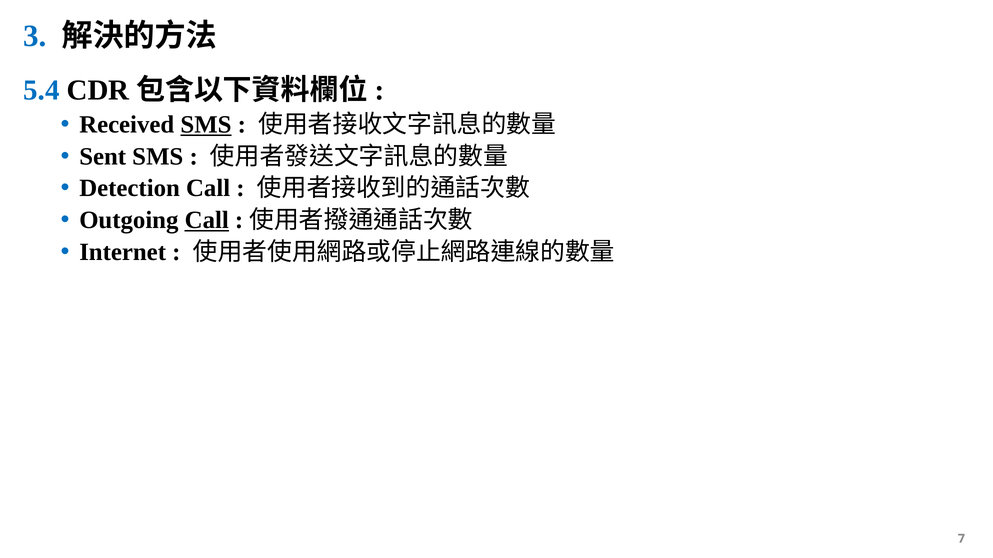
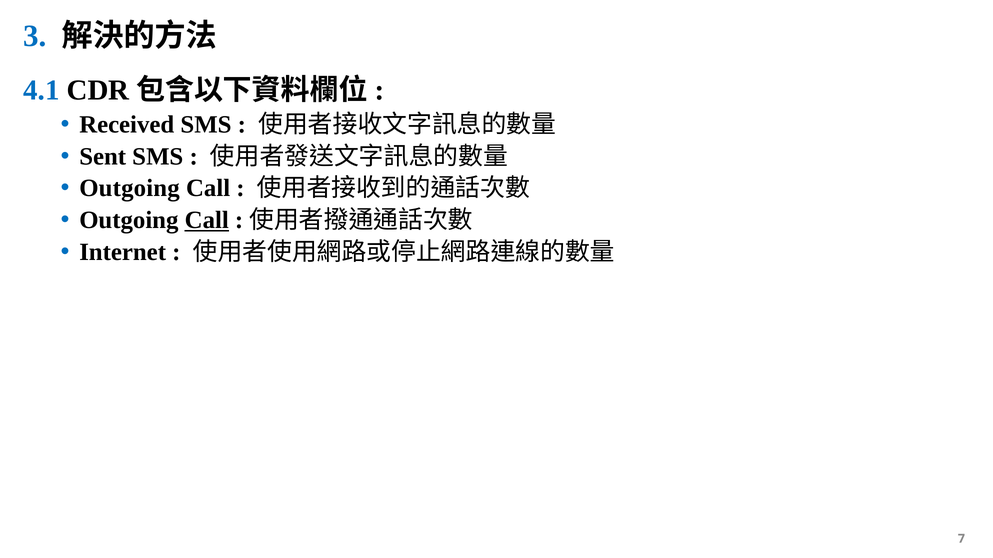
5.4: 5.4 -> 4.1 (41, 90)
SMS underline: present -> none (206, 125)
Detection: Detection -> Outgoing (129, 188)
